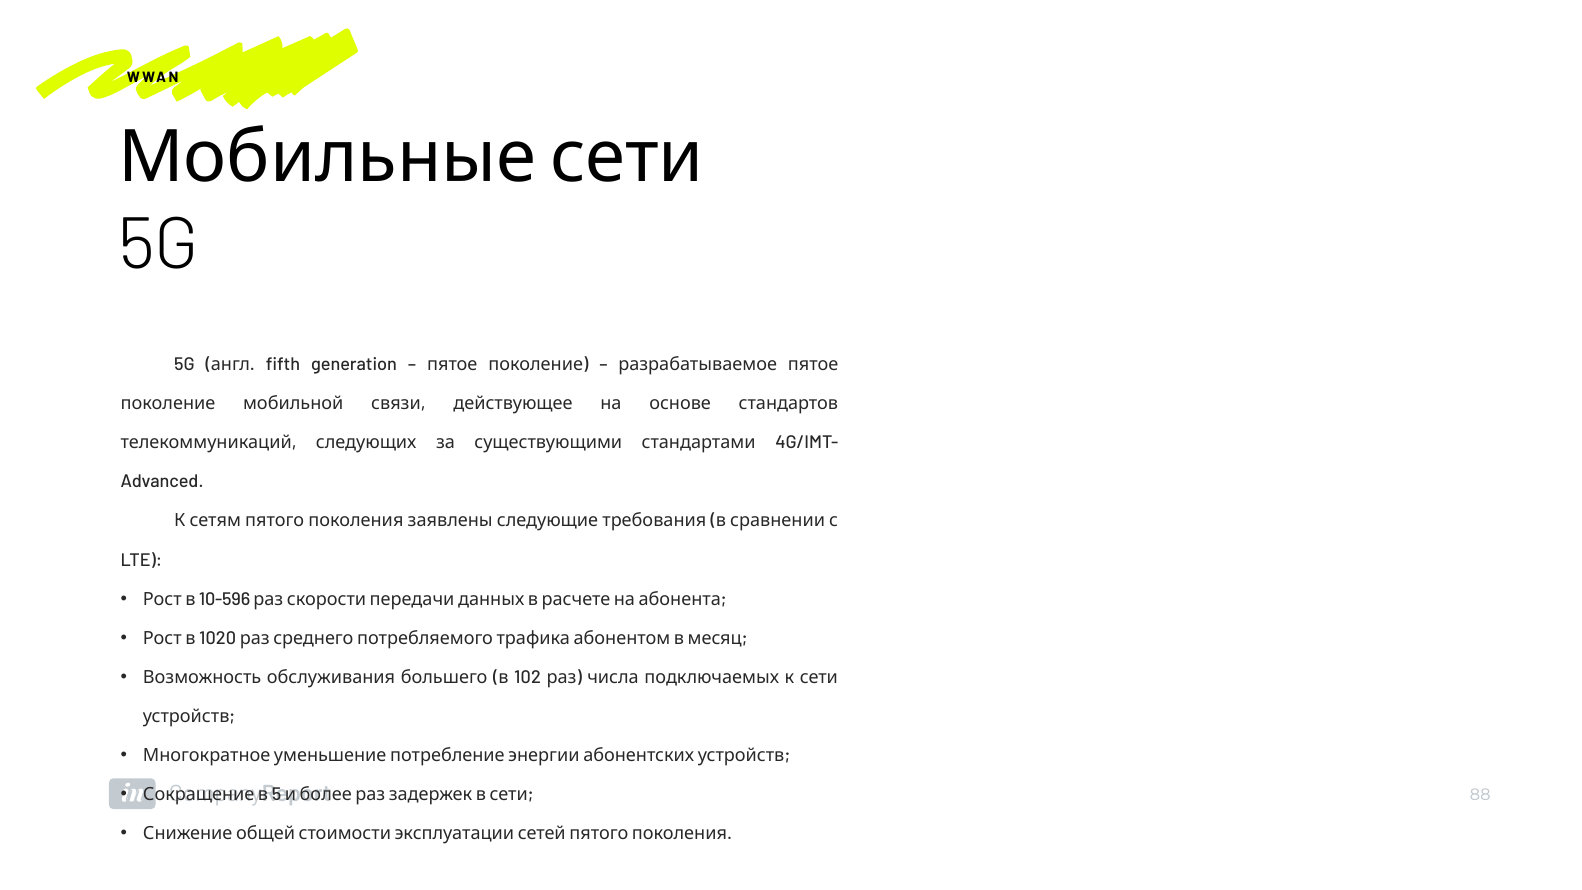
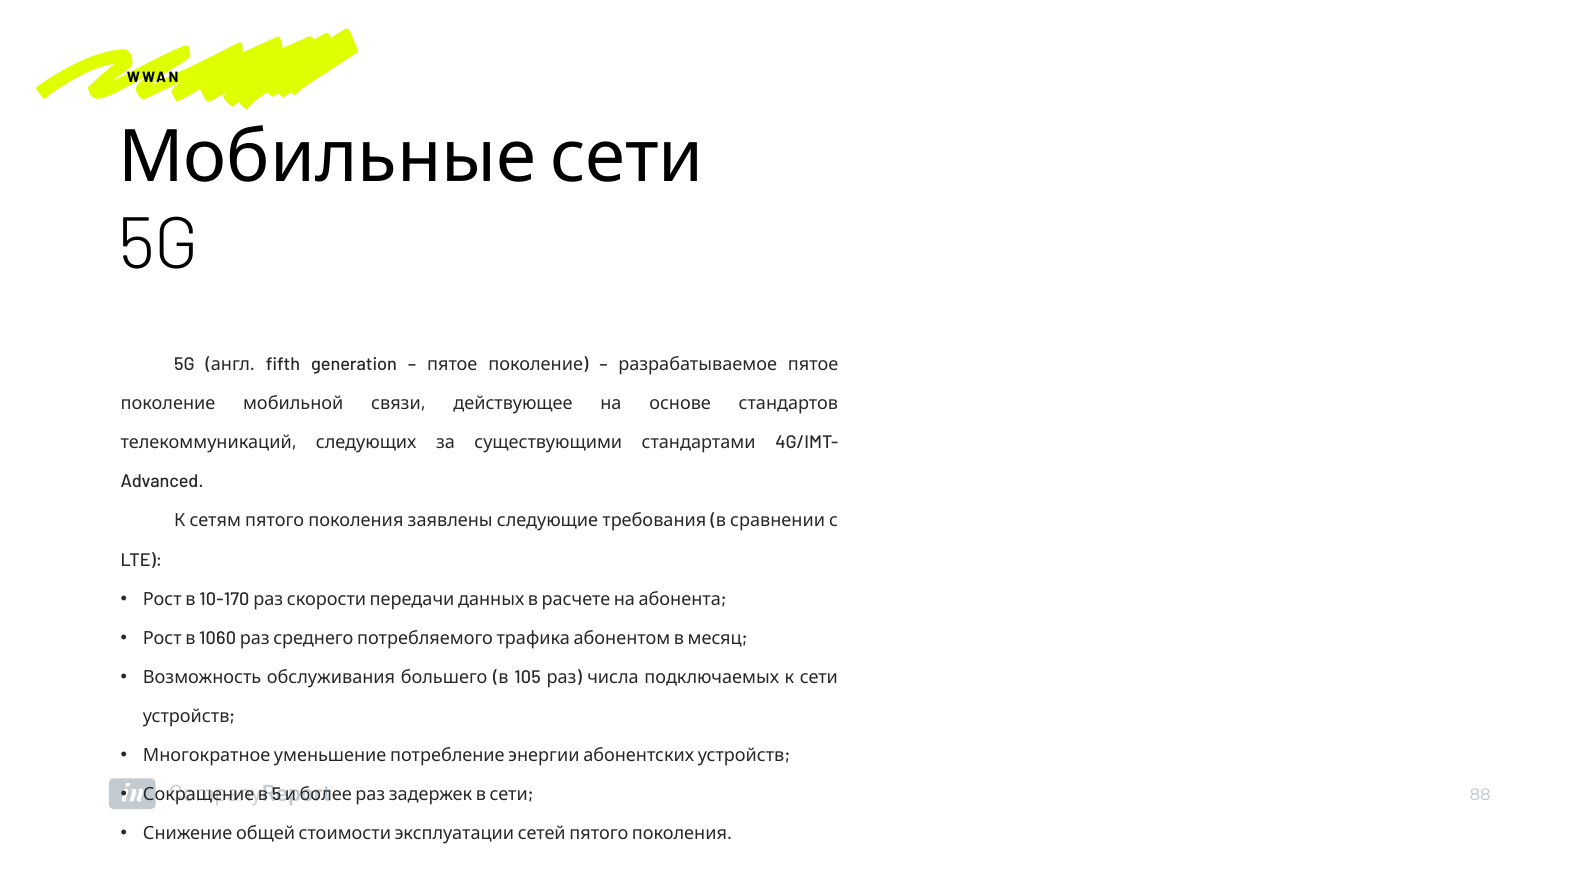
10-596: 10-596 -> 10-170 (224, 599)
1020: 1020 -> 1060 (218, 638)
102: 102 -> 105 (528, 677)
